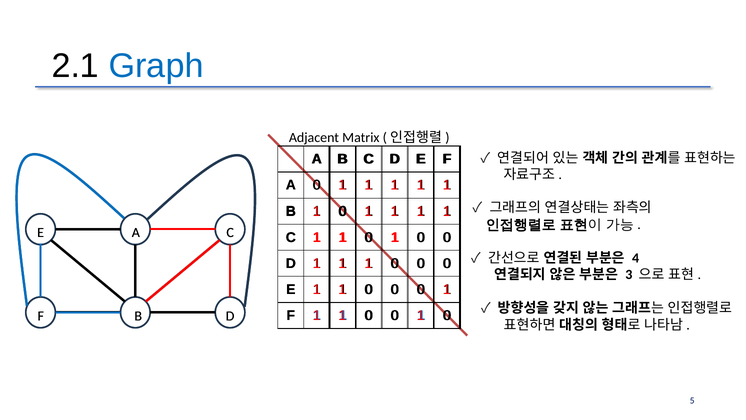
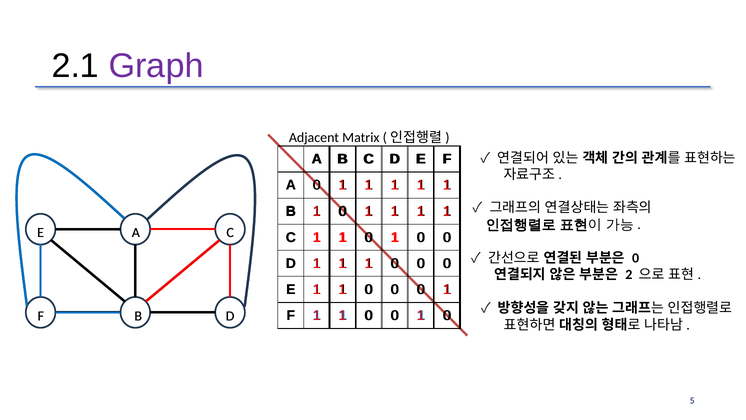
Graph colour: blue -> purple (156, 66)
4: 4 -> 0 (636, 258)
3: 3 -> 2 (629, 275)
